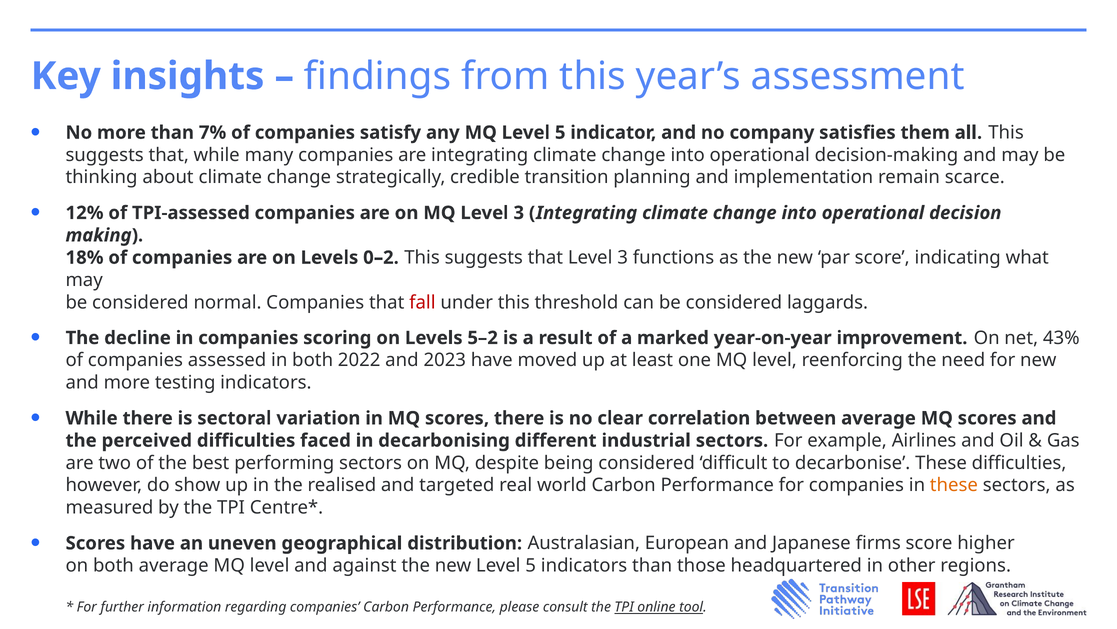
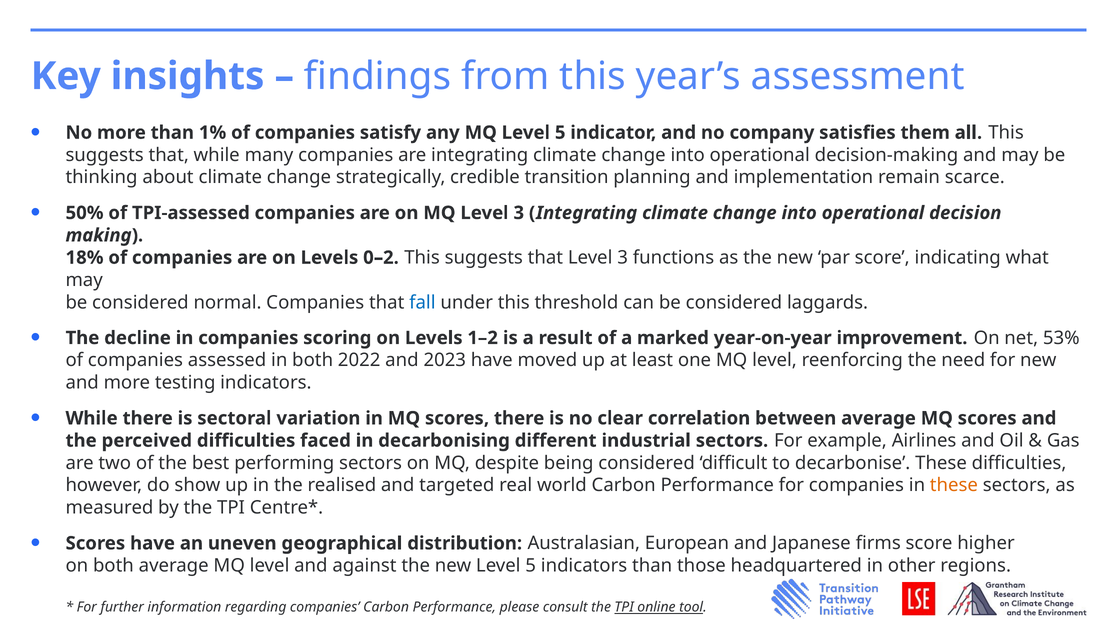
7%: 7% -> 1% (213, 132)
12%: 12% -> 50% (85, 213)
fall colour: red -> blue (422, 302)
5–2: 5–2 -> 1–2 (483, 338)
43%: 43% -> 53% (1061, 338)
